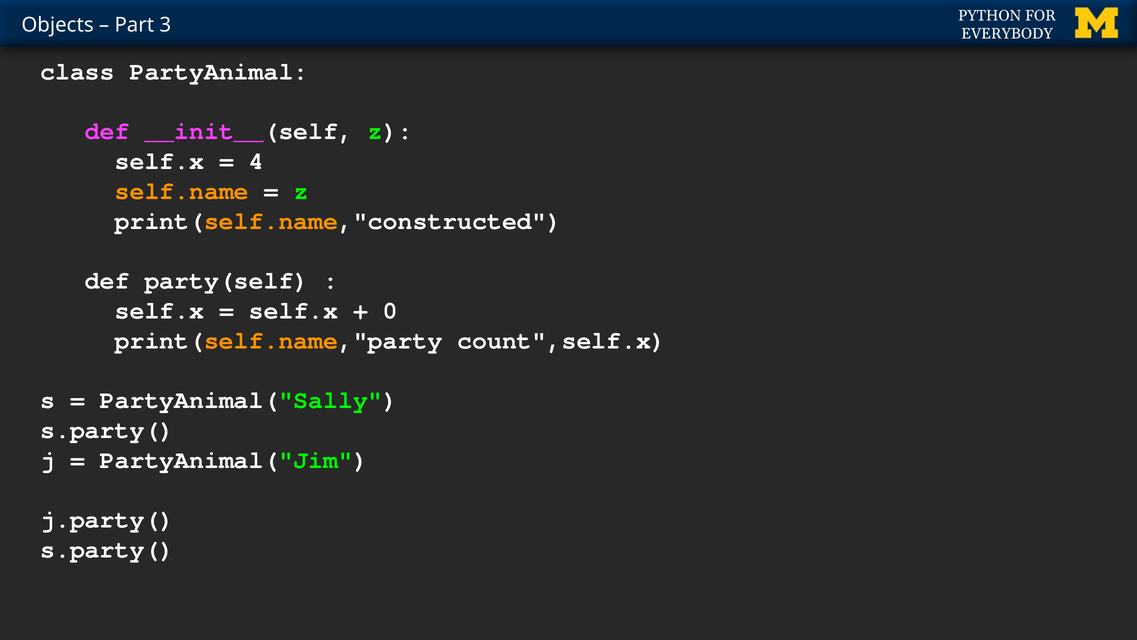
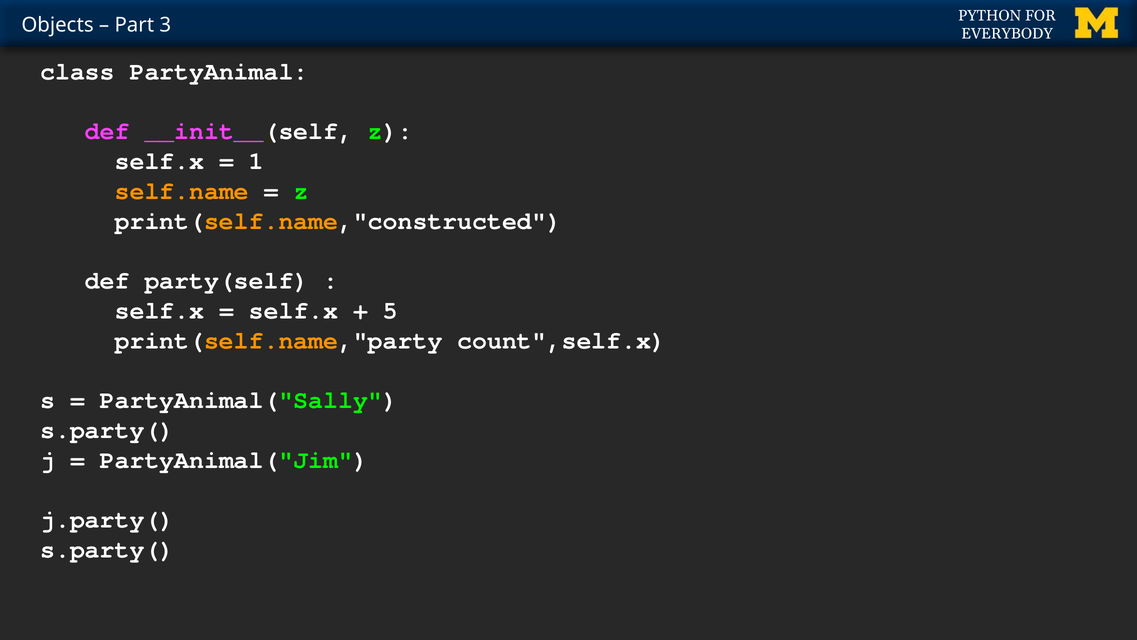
4: 4 -> 1 (256, 161)
0: 0 -> 5 (390, 310)
